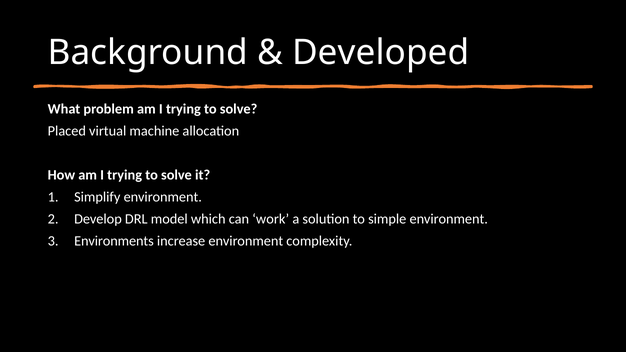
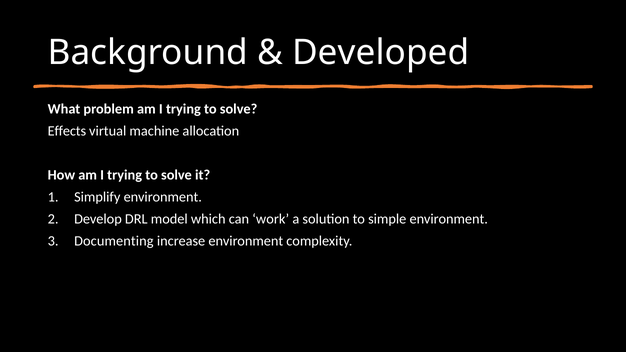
Placed: Placed -> Effects (67, 131)
Environments: Environments -> Documenting (114, 241)
